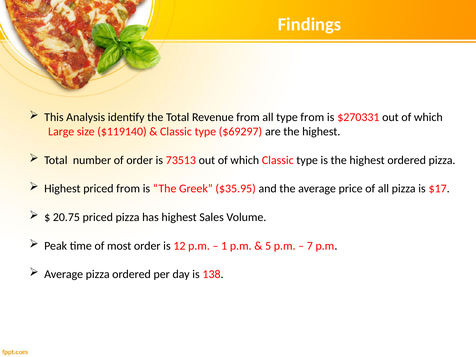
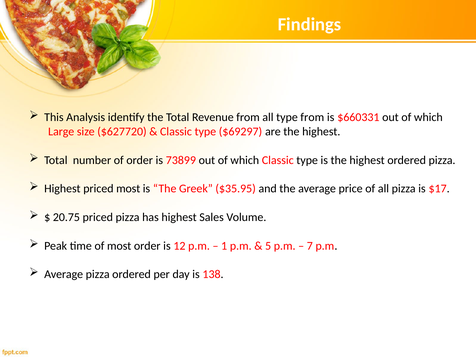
$270331: $270331 -> $660331 (358, 117)
$119140: $119140 -> $627720 (122, 132)
73513: 73513 -> 73899 (181, 160)
priced from: from -> most (128, 189)
